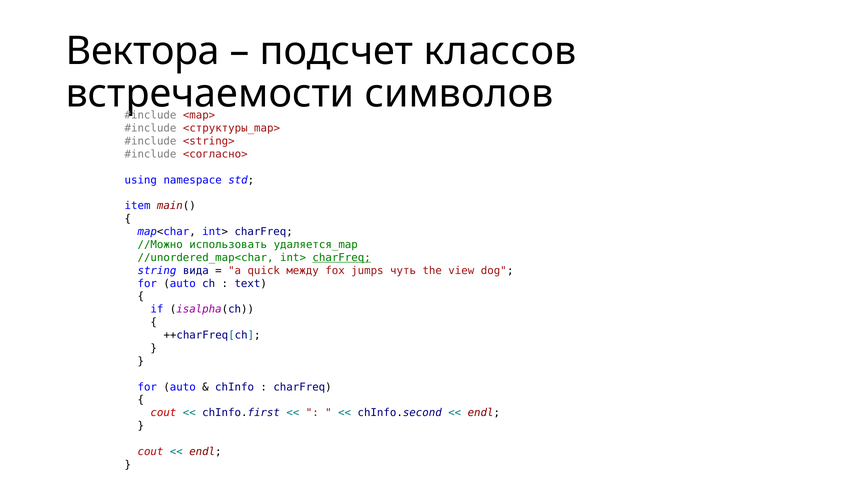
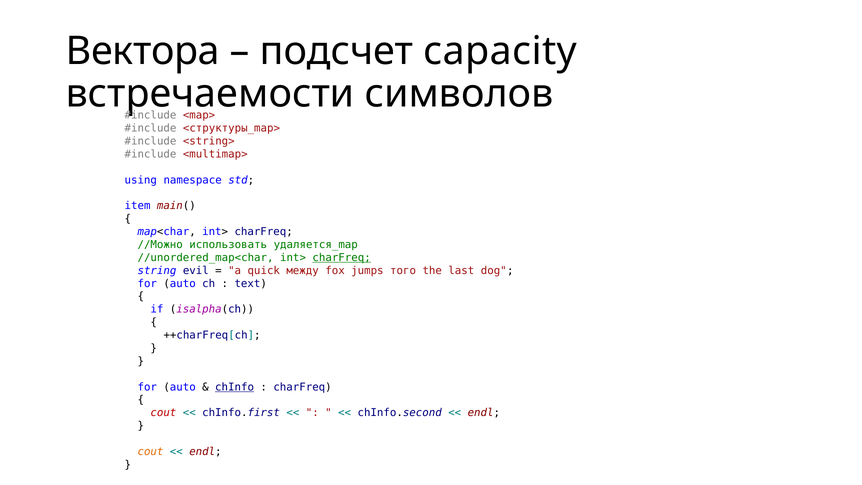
классов: классов -> capacity (500, 51)
<согласно>: <согласно> -> <multimap> (215, 154)
вида: вида -> evil (196, 270)
чуть: чуть -> того (403, 270)
view: view -> last (461, 270)
chInfo underline: none -> present (235, 387)
cout colour: red -> orange (150, 452)
